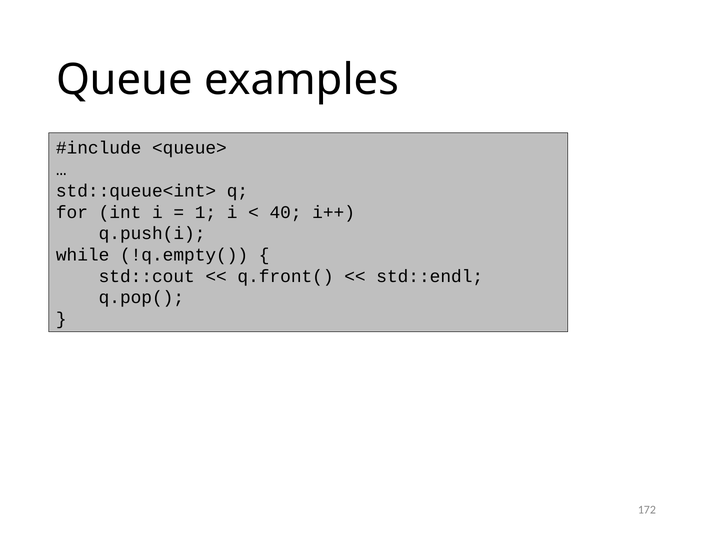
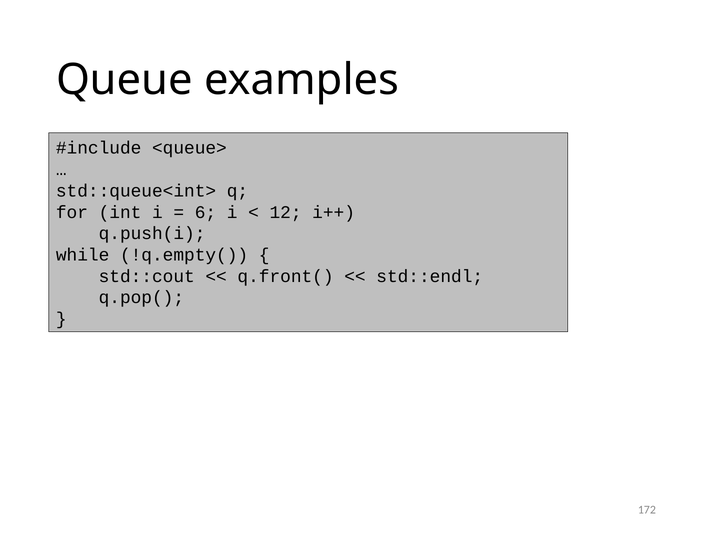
1: 1 -> 6 (205, 212)
40: 40 -> 12 (286, 212)
